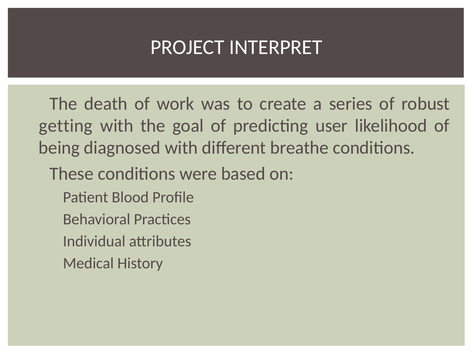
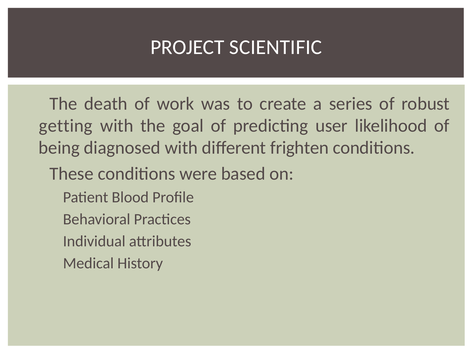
INTERPRET: INTERPRET -> SCIENTIFIC (276, 47)
breathe: breathe -> frighten (300, 148)
